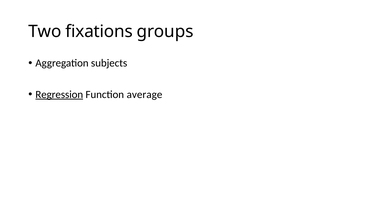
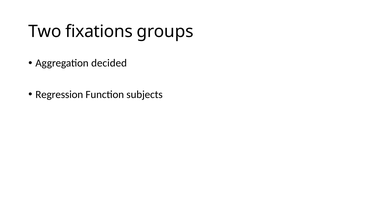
subjects: subjects -> decided (109, 63)
Regression underline: present -> none (59, 94)
average: average -> subjects (145, 94)
